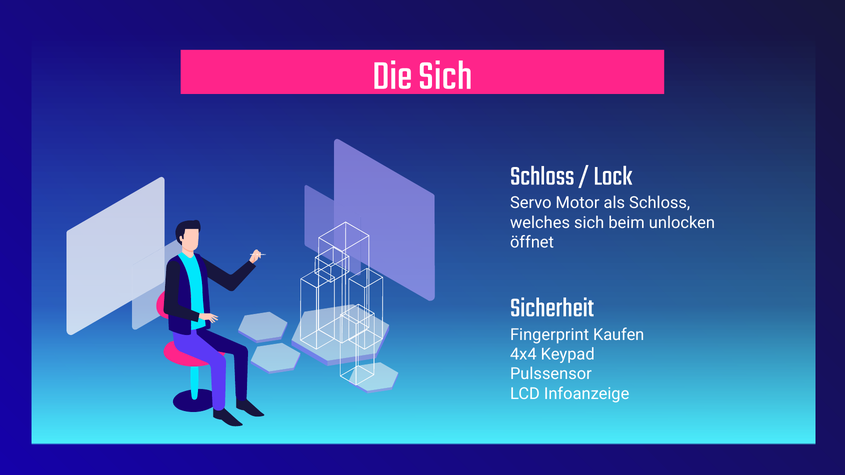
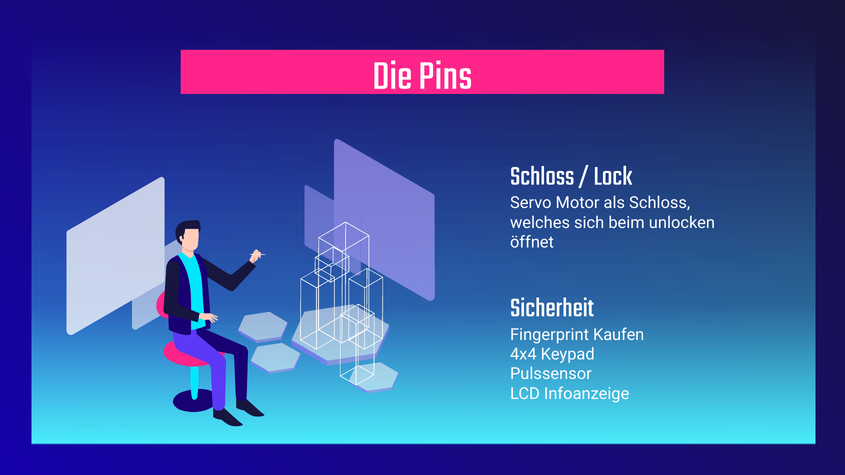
Die Sich: Sich -> Pins (445, 75)
